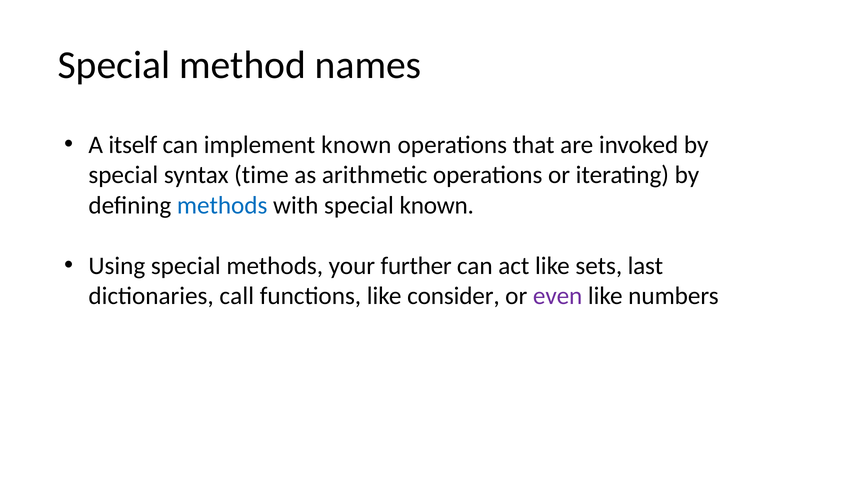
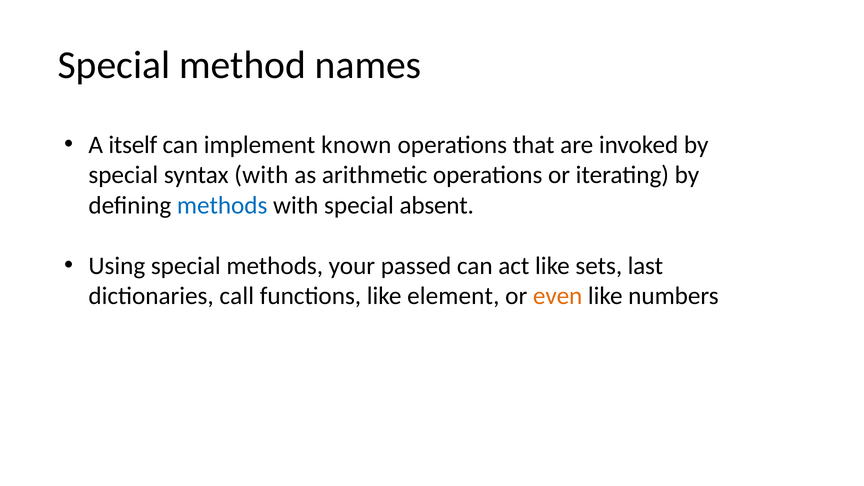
syntax time: time -> with (261, 175)
special known: known -> absent (437, 205)
further: further -> passed (416, 266)
consider: consider -> element (453, 296)
even colour: purple -> orange (558, 296)
